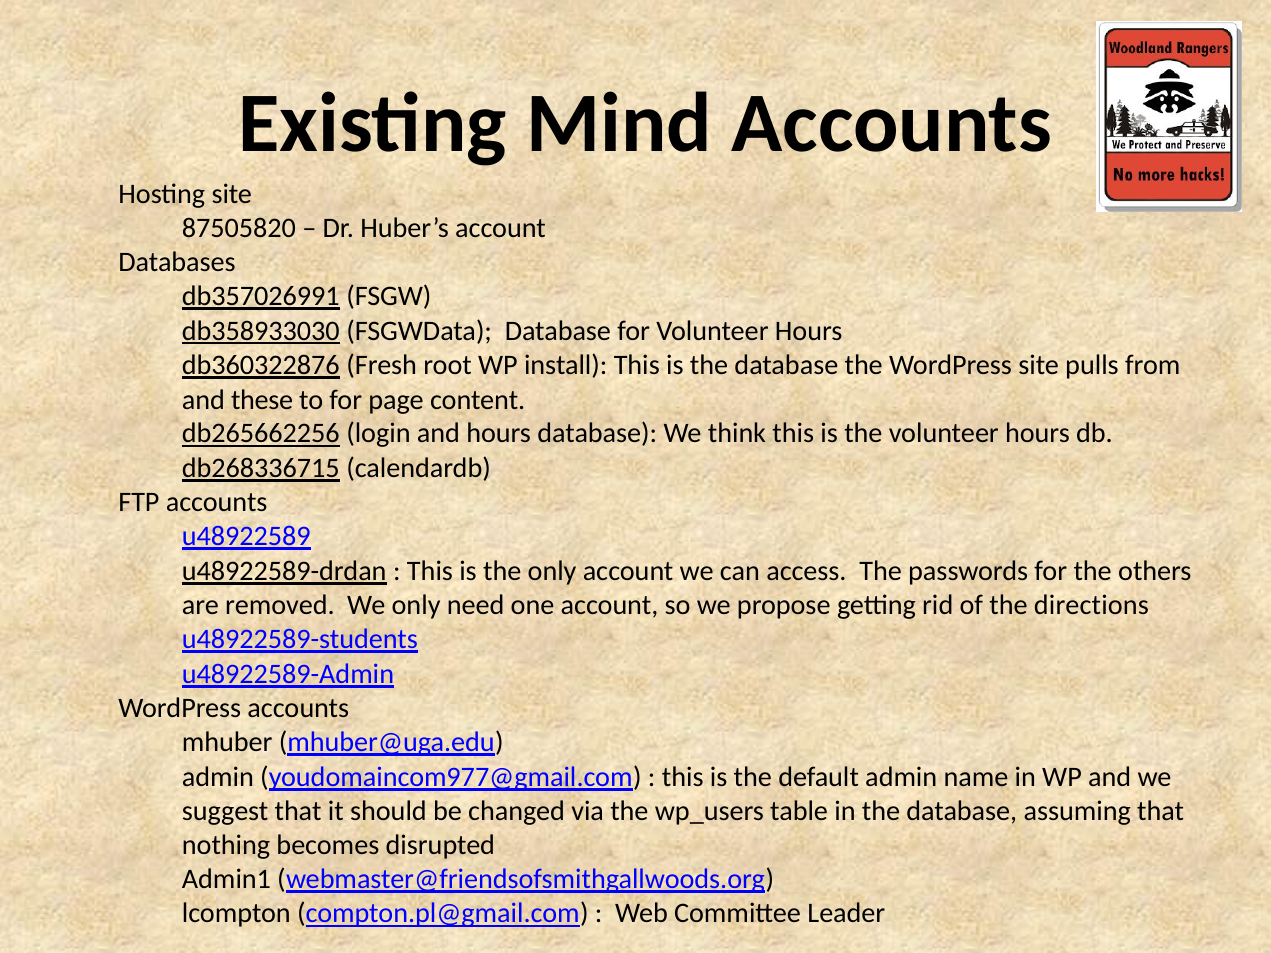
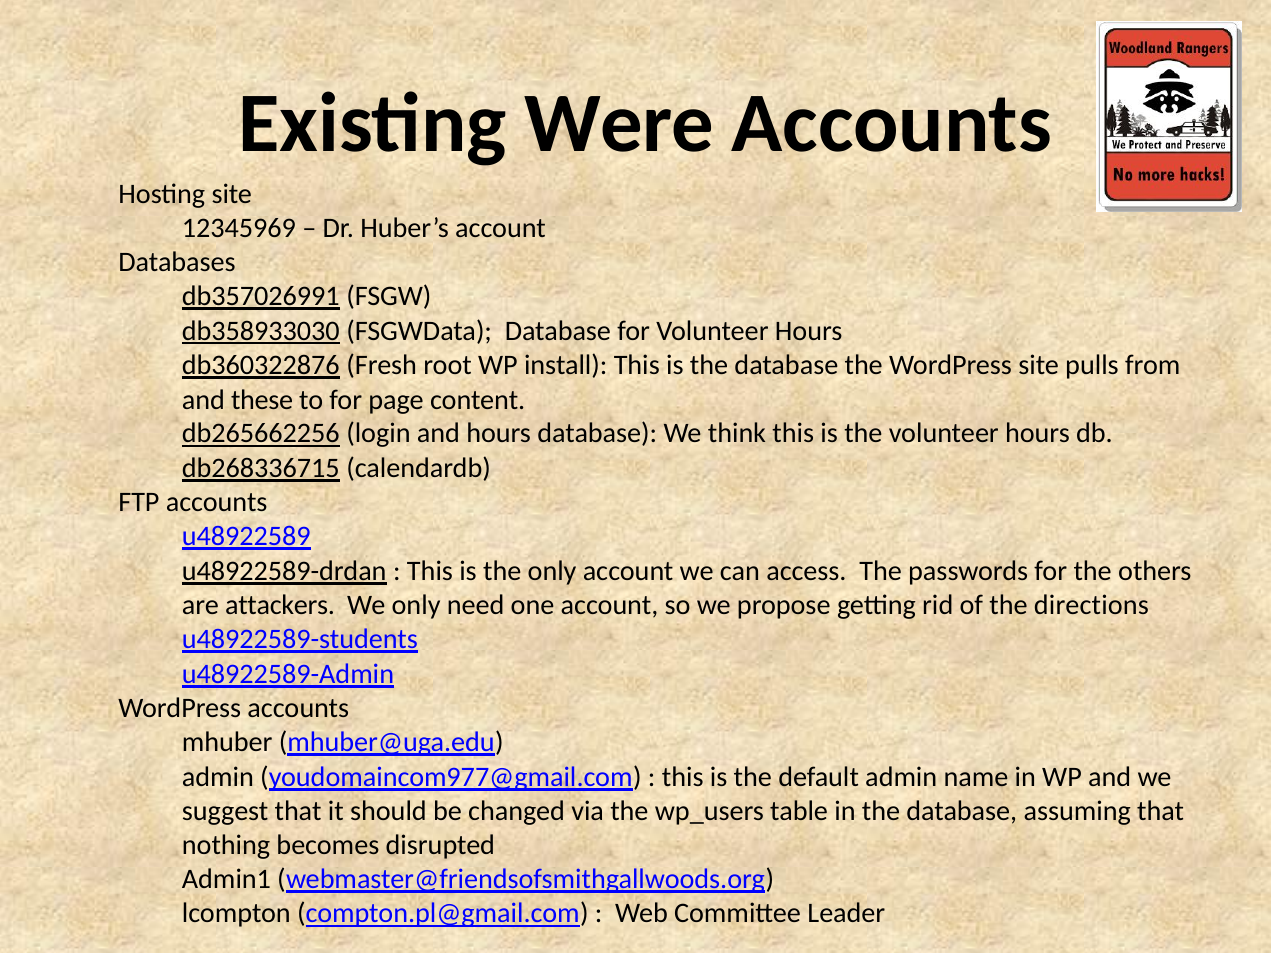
Mind: Mind -> Were (620, 124)
87505820: 87505820 -> 12345969 (239, 229)
removed: removed -> attackers (280, 606)
